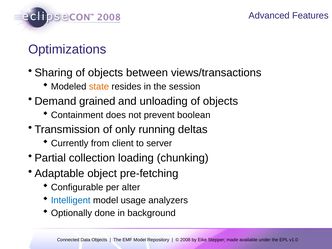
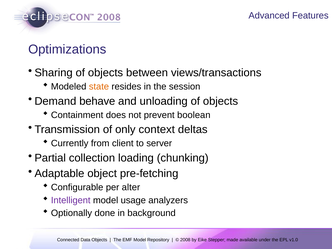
grained: grained -> behave (97, 101)
running: running -> context (157, 130)
Intelligent colour: blue -> purple (71, 200)
